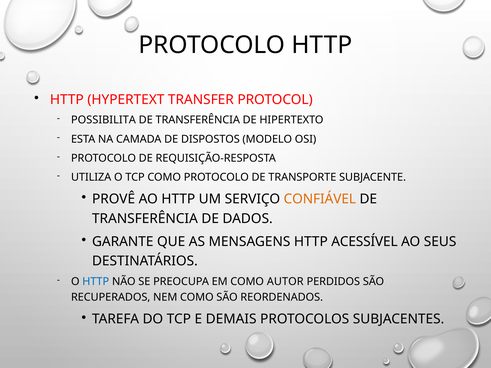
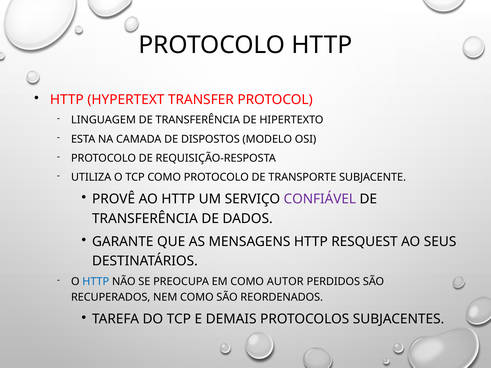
POSSIBILITA: POSSIBILITA -> LINGUAGEM (103, 120)
CONFIÁVEL colour: orange -> purple (320, 199)
ACESSÍVEL: ACESSÍVEL -> RESQUEST (364, 242)
